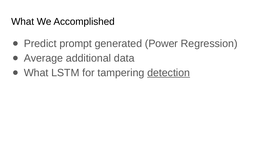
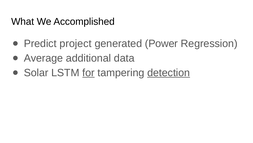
prompt: prompt -> project (76, 43)
What: What -> Solar (36, 72)
for underline: none -> present (88, 72)
